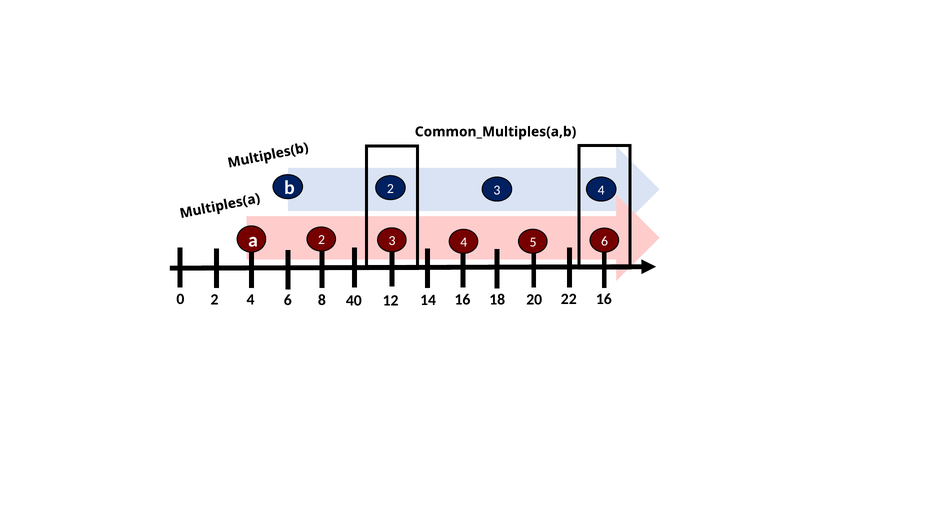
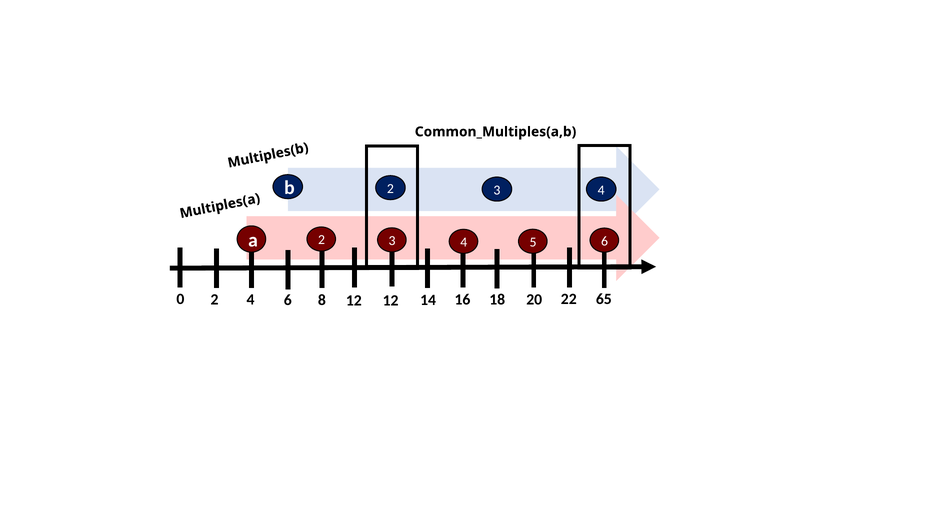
22 16: 16 -> 65 (604, 299)
8 40: 40 -> 12 (354, 301)
